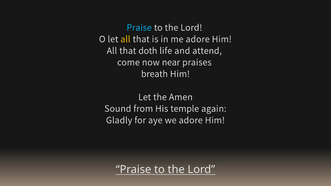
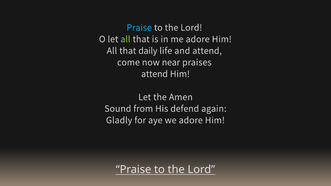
all colour: yellow -> light green (125, 39)
doth: doth -> daily (148, 51)
breath: breath -> attend (154, 74)
temple: temple -> defend (185, 109)
